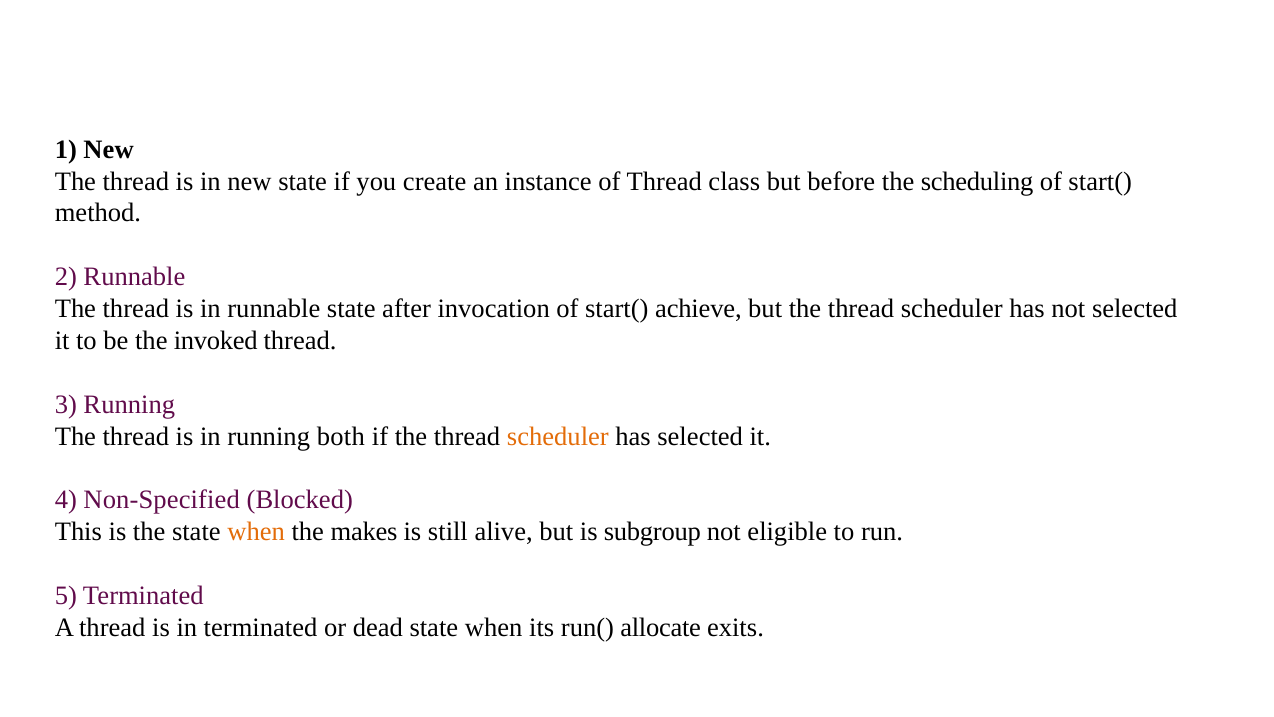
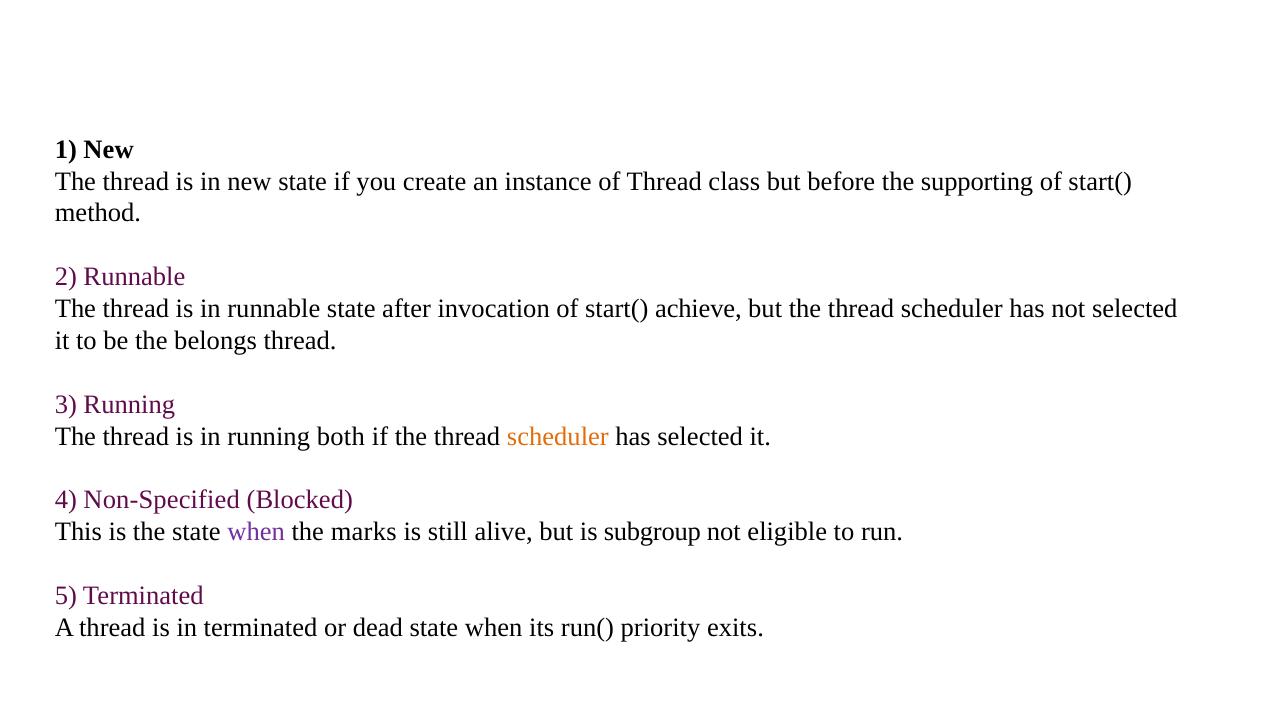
scheduling: scheduling -> supporting (977, 181)
invoked: invoked -> belongs (216, 341)
when colour: orange -> purple (256, 532)
makes: makes -> marks (364, 532)
allocate: allocate -> priority (660, 627)
